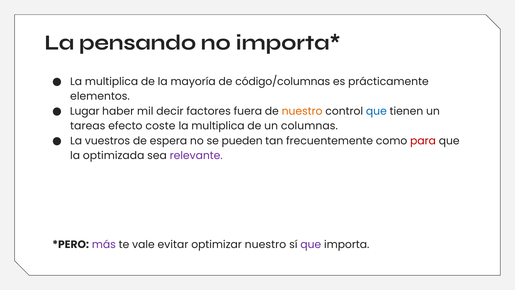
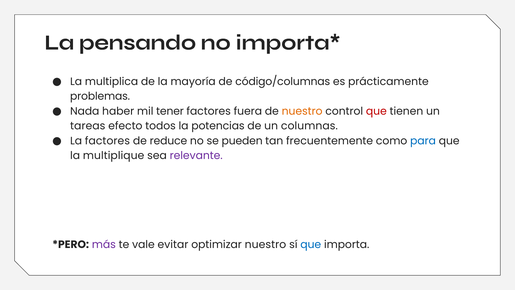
elementos: elementos -> problemas (100, 96)
Lugar: Lugar -> Nada (85, 111)
decir: decir -> tener (170, 111)
que colour: blue -> red (376, 111)
coste: coste -> todos (161, 126)
multiplica: multiplica -> potencias (218, 126)
La vuestros: vuestros -> factores (107, 141)
espera: espera -> reduce (168, 141)
para colour: red -> blue (423, 141)
optimizada: optimizada -> multiplique (114, 156)
que colour: purple -> blue (311, 244)
